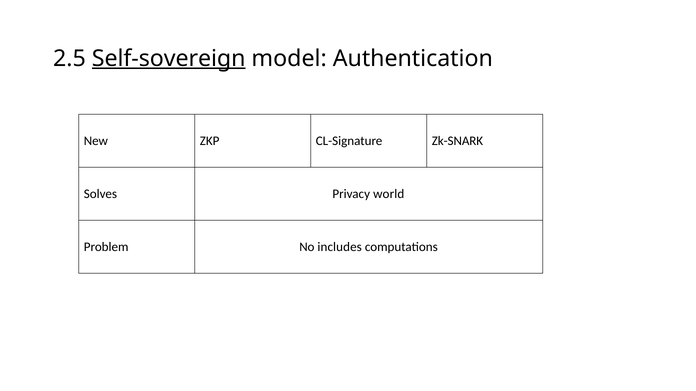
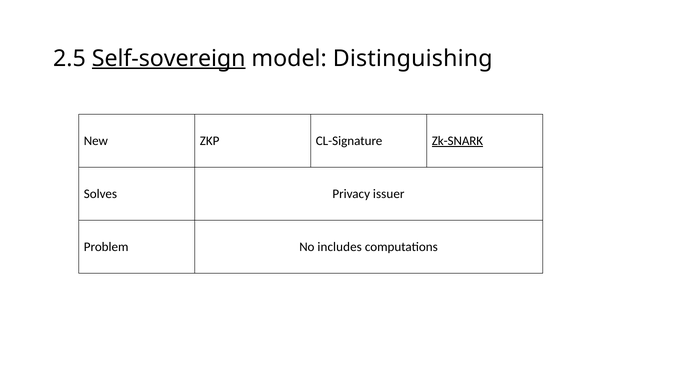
Authentication: Authentication -> Distinguishing (413, 59)
Zk-SNARK underline: none -> present (457, 141)
world: world -> issuer (389, 194)
